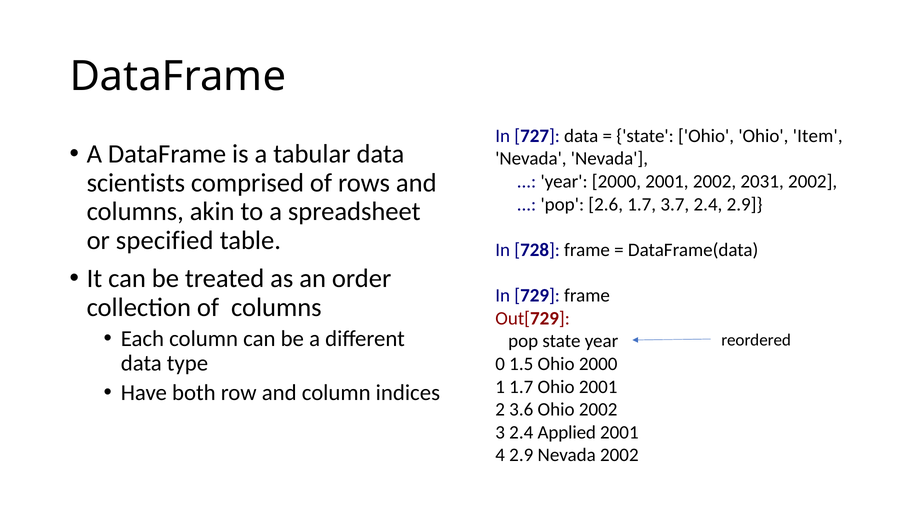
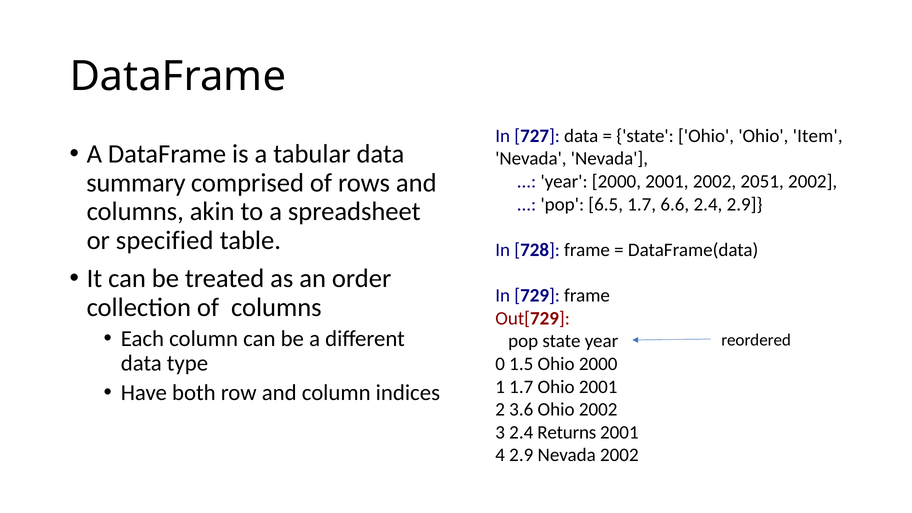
scientists: scientists -> summary (136, 183)
2031: 2031 -> 2051 (762, 181)
2.6: 2.6 -> 6.5 (606, 204)
3.7: 3.7 -> 6.6 (675, 204)
Applied: Applied -> Returns (567, 432)
